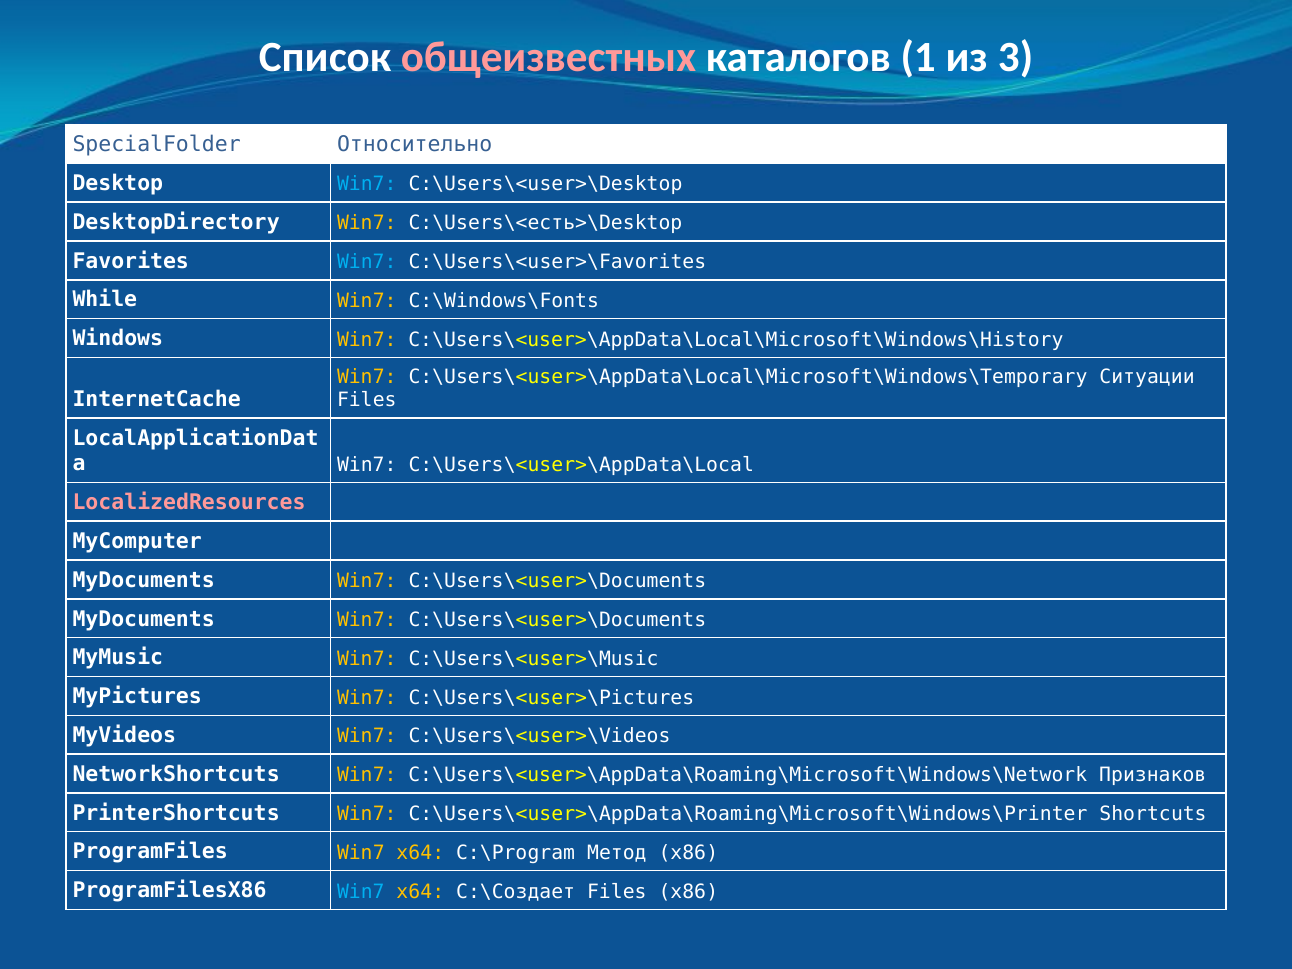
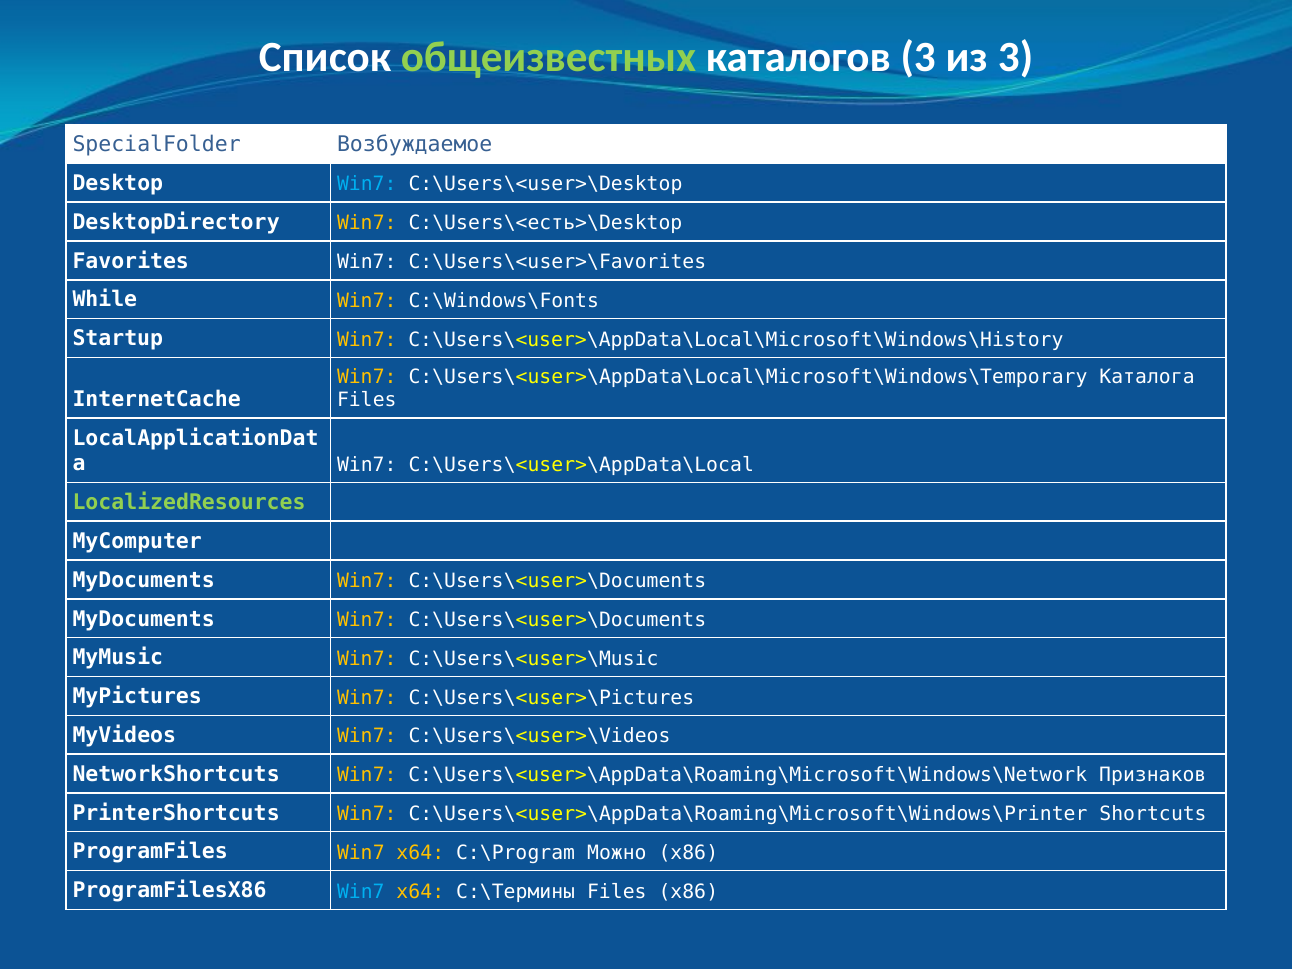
общеизвестных colour: pink -> light green (548, 58)
каталогов 1: 1 -> 3 (918, 58)
Относительно: Относительно -> Возбуждаемое (415, 145)
Win7 colour: light blue -> white (367, 262)
Windows: Windows -> Startup (118, 339)
Ситуации: Ситуации -> Каталога (1147, 377)
LocalizedResources colour: pink -> light green (189, 502)
Метод: Метод -> Можно (617, 853)
C:\Создает: C:\Создает -> C:\Термины (516, 892)
